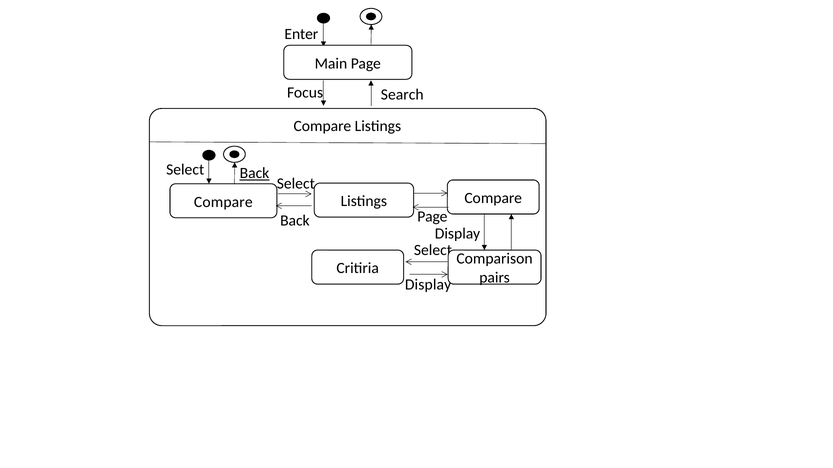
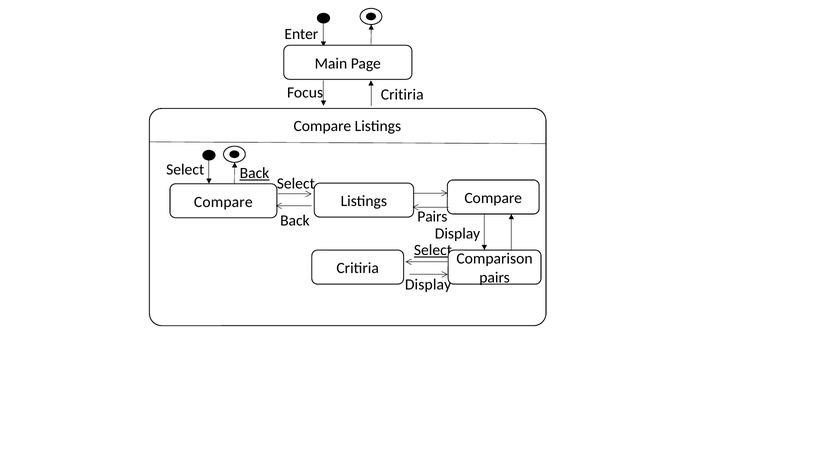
Search: Search -> Critiria (402, 95)
Page: Page -> Pairs (432, 217)
Select underline: none -> present (433, 250)
